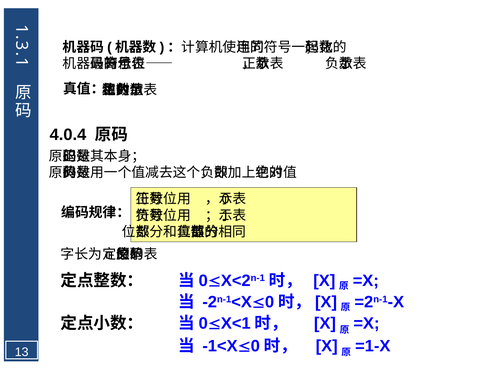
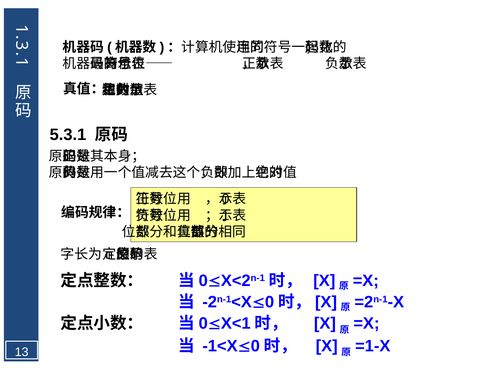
4.0.4: 4.0.4 -> 5.3.1 (68, 135)
